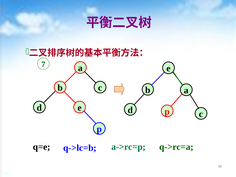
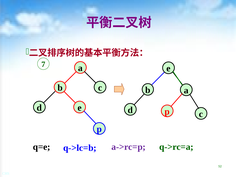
a->rc=p colour: green -> purple (129, 147)
